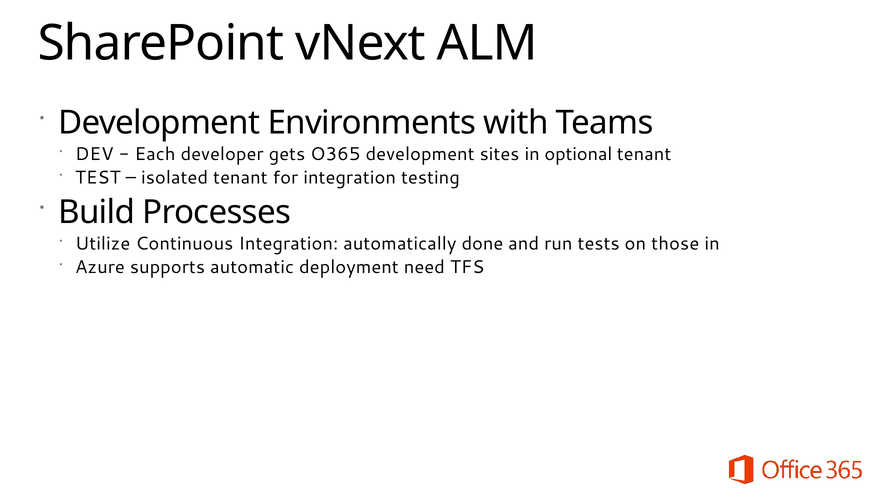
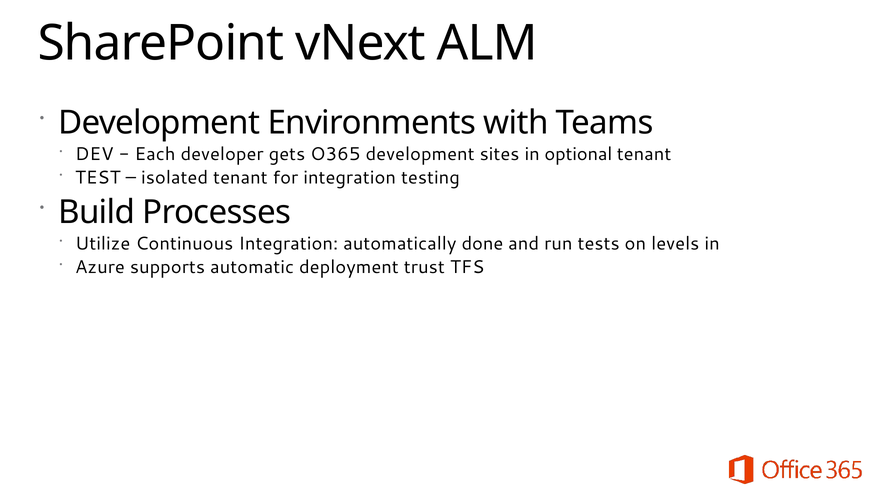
those: those -> levels (675, 244)
need: need -> trust (424, 267)
